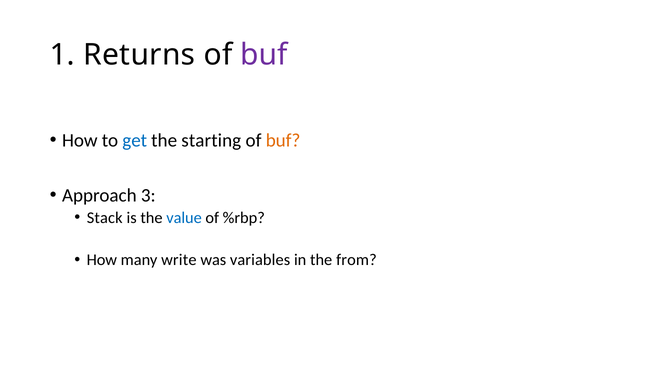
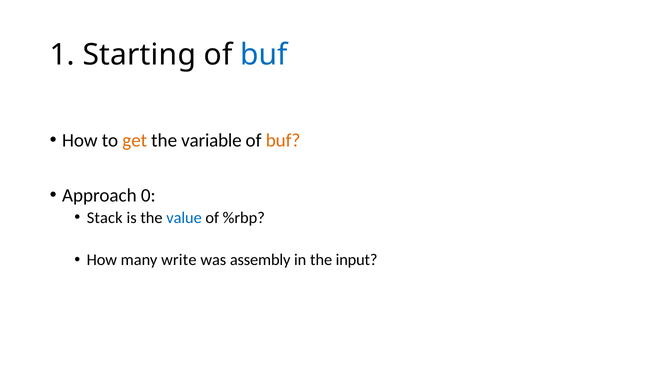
Returns: Returns -> Starting (139, 55)
buf colour: purple -> blue (264, 55)
get colour: blue -> orange (135, 140)
starting: starting -> variable (211, 140)
3: 3 -> 0 (148, 195)
variables: variables -> assembly (260, 260)
from: from -> input (357, 260)
